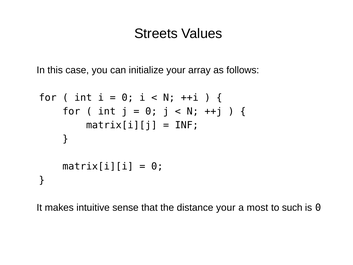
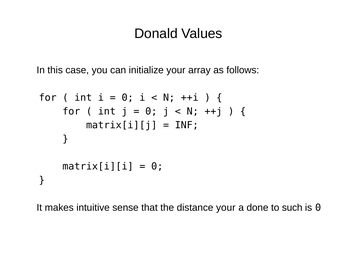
Streets: Streets -> Donald (156, 34)
most: most -> done (257, 207)
